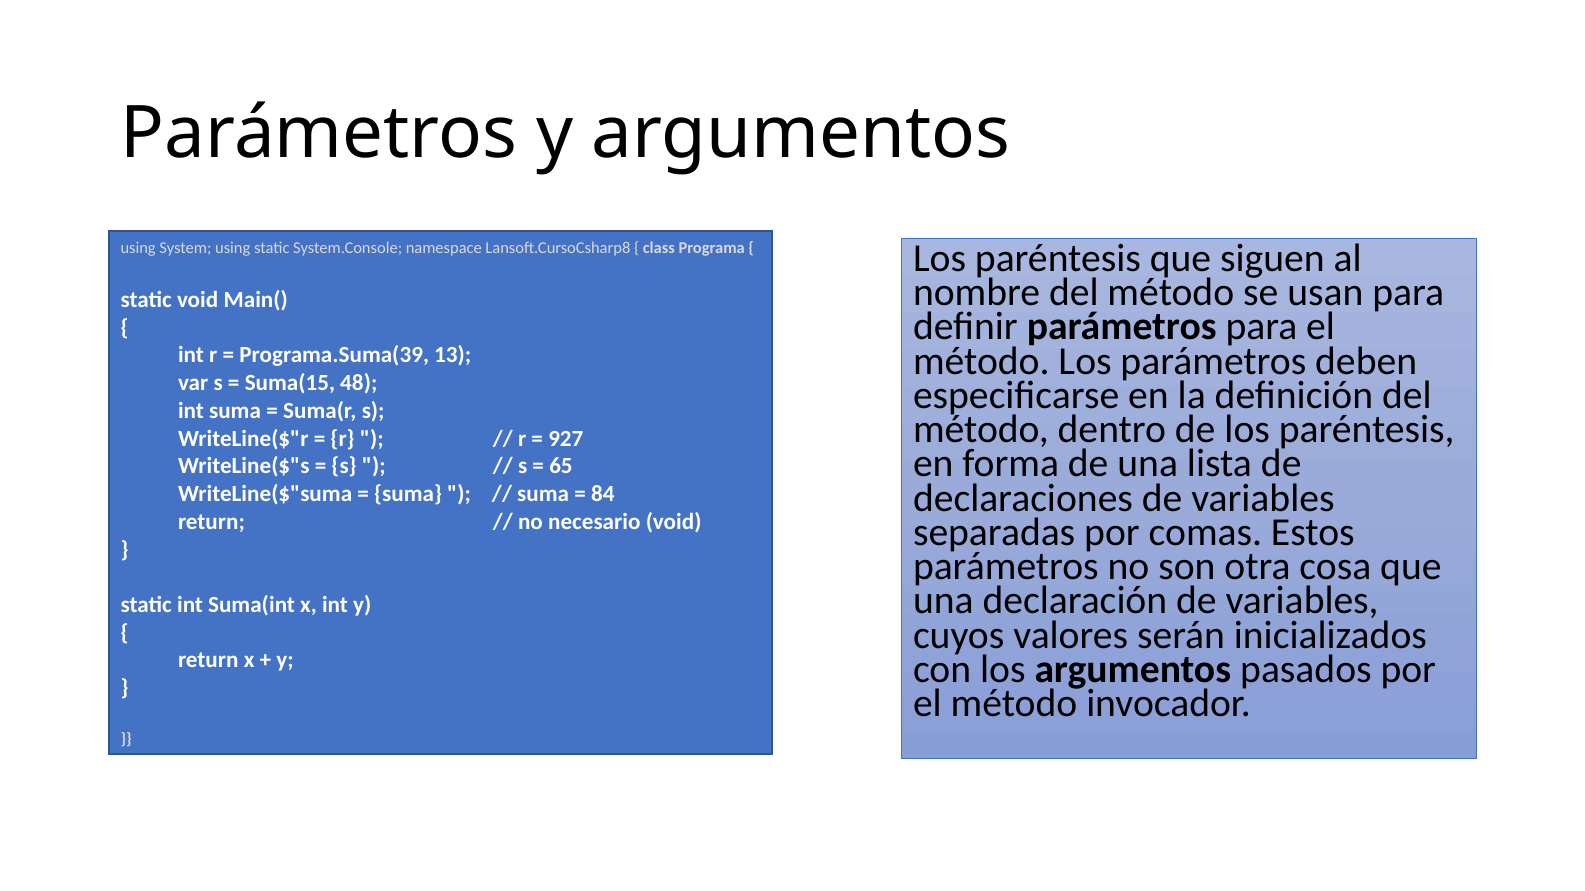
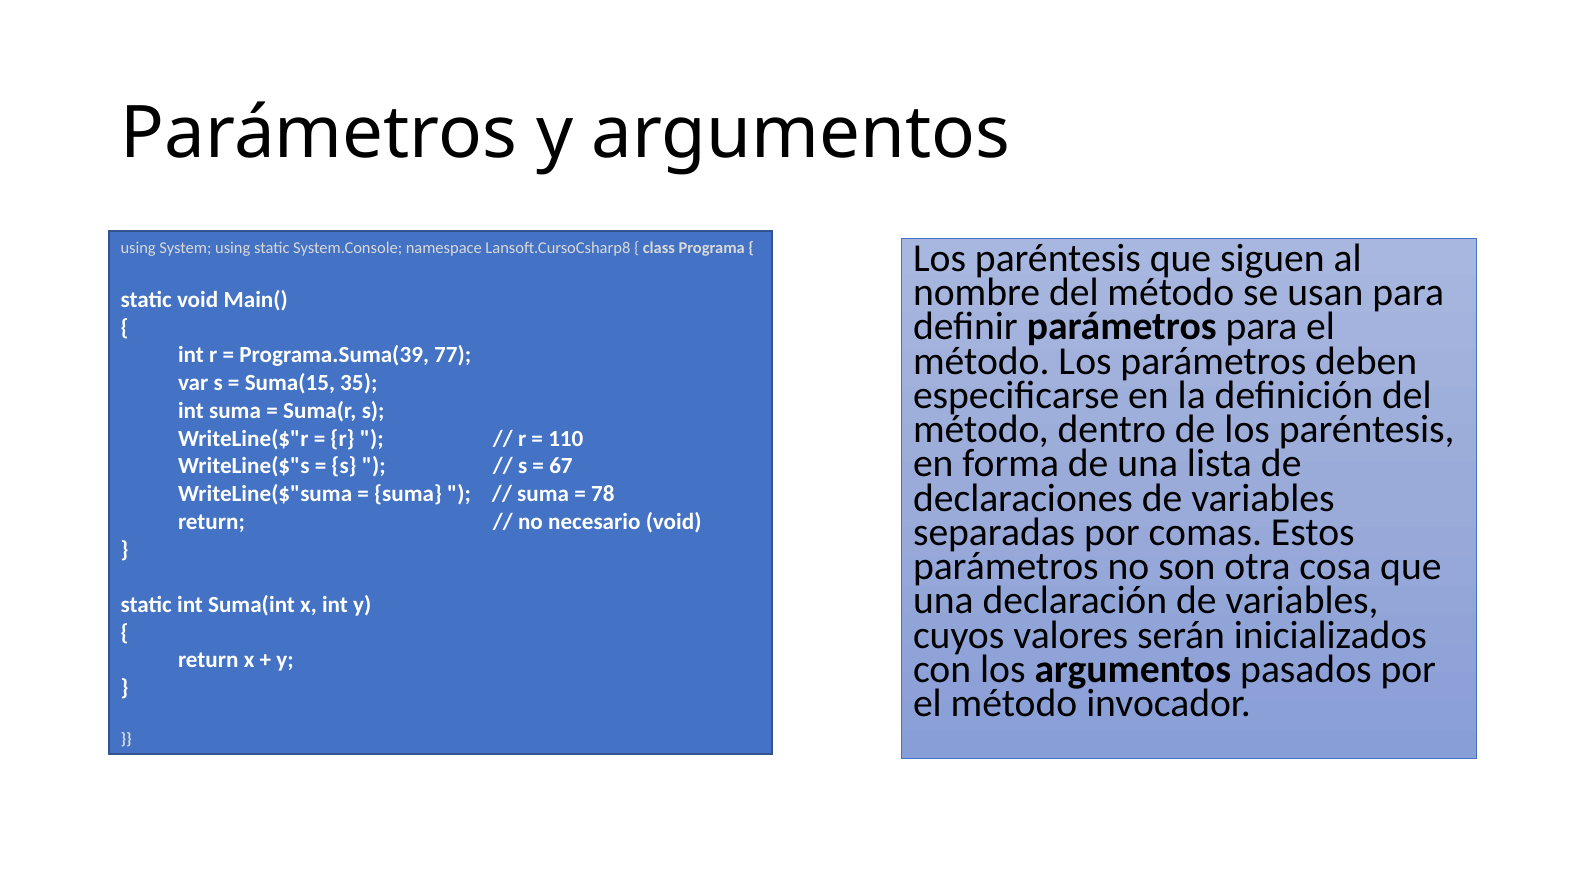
13: 13 -> 77 (453, 355)
48: 48 -> 35 (359, 383)
927: 927 -> 110 (566, 439)
65: 65 -> 67 (561, 467)
84: 84 -> 78 (603, 494)
